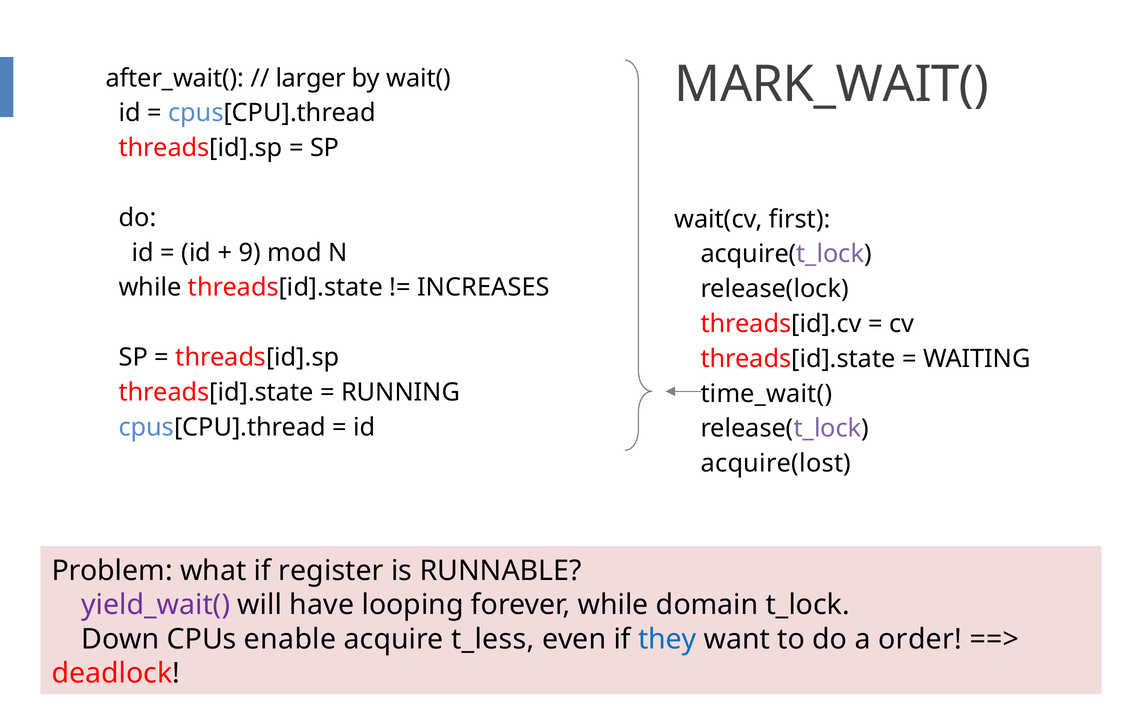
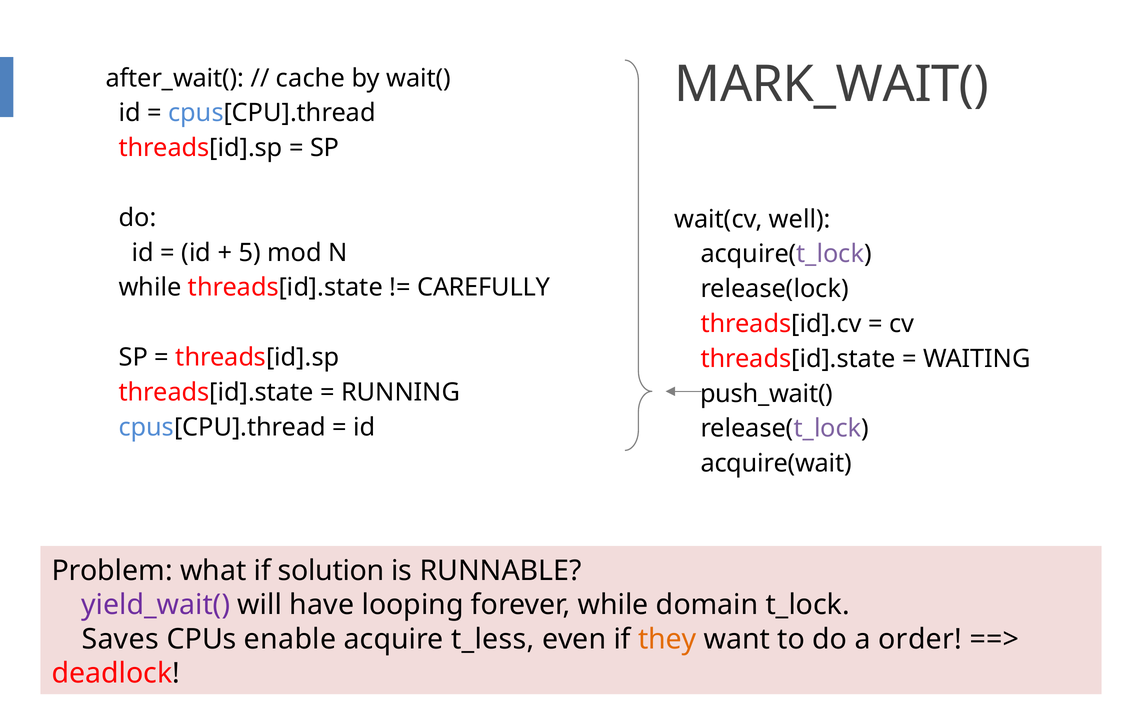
larger: larger -> cache (311, 78)
first: first -> well (800, 219)
9: 9 -> 5 (250, 253)
INCREASES: INCREASES -> CAREFULLY (484, 287)
time_wait(: time_wait( -> push_wait( (767, 394)
acquire(lost: acquire(lost -> acquire(wait (776, 463)
register: register -> solution (331, 570)
Down: Down -> Saves (120, 639)
they colour: blue -> orange (667, 639)
